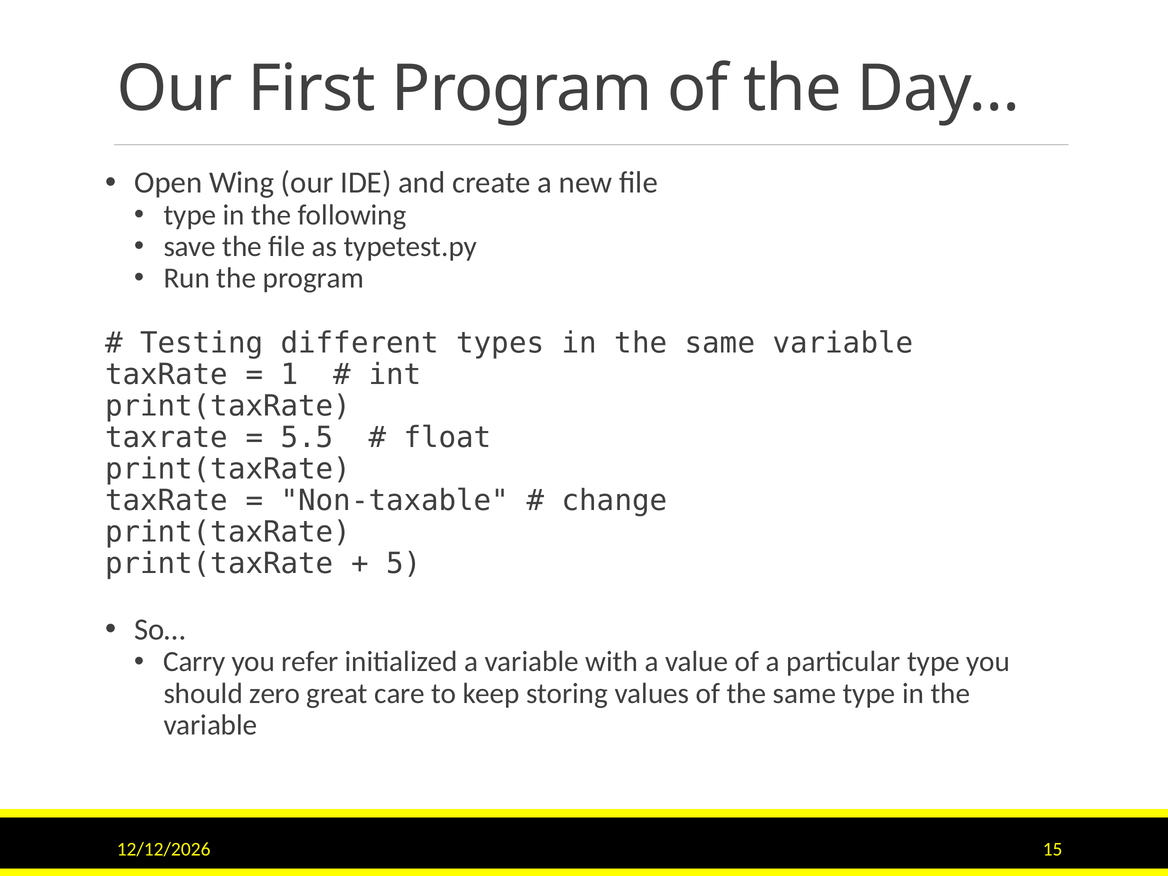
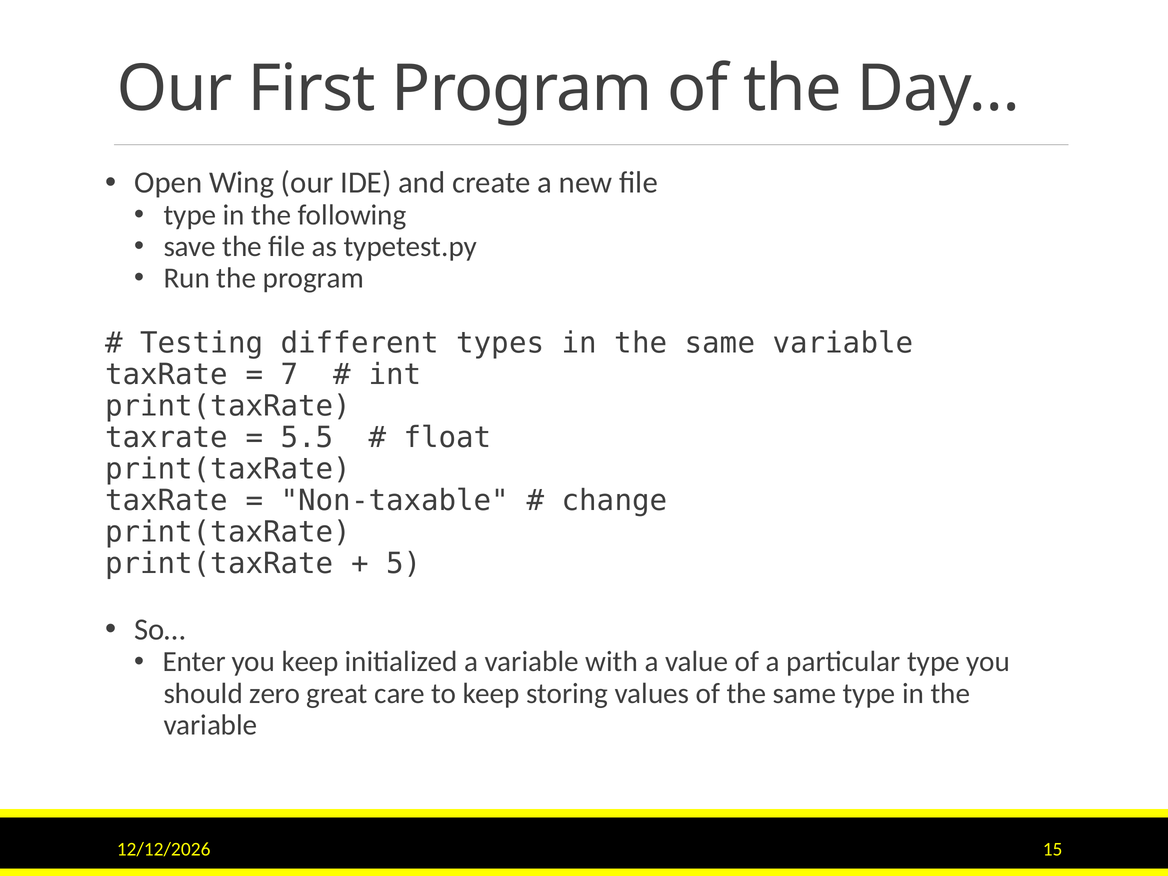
1: 1 -> 7 (290, 374)
Carry: Carry -> Enter (194, 662)
you refer: refer -> keep (310, 662)
